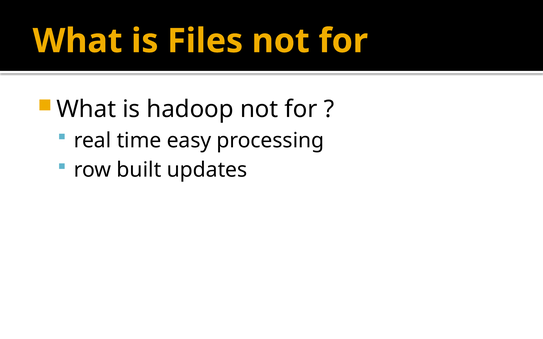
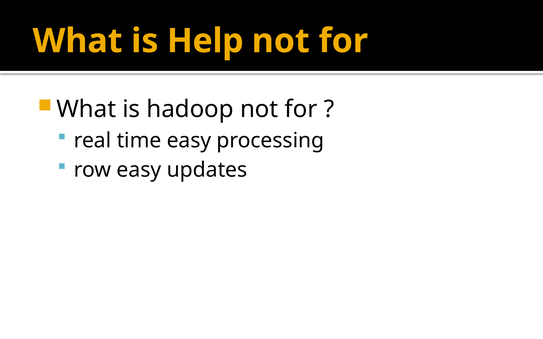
Files: Files -> Help (205, 41)
row built: built -> easy (139, 170)
